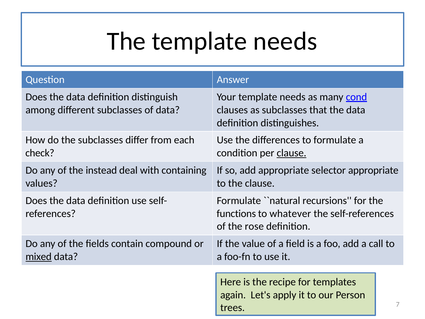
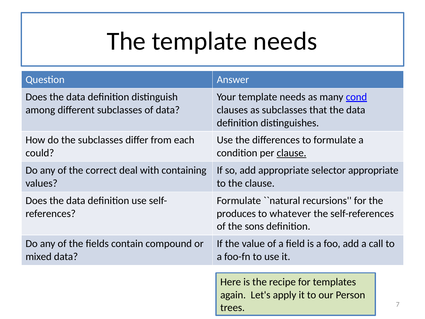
check: check -> could (40, 153)
instead: instead -> correct (101, 170)
functions: functions -> produces (236, 213)
rose: rose -> sons (254, 226)
mixed underline: present -> none (39, 257)
